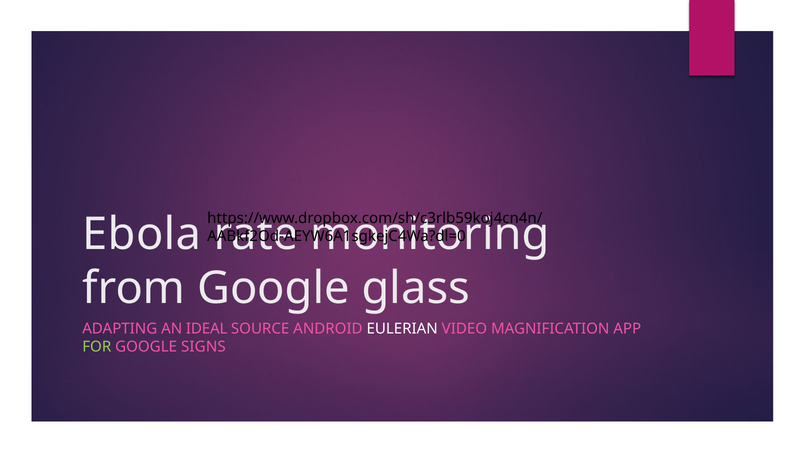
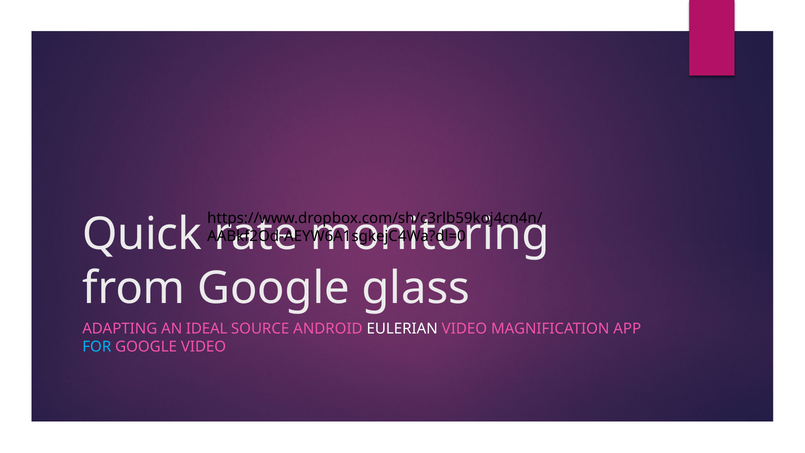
Ebola: Ebola -> Quick (142, 234)
FOR colour: light green -> light blue (97, 347)
GOOGLE SIGNS: SIGNS -> VIDEO (204, 347)
